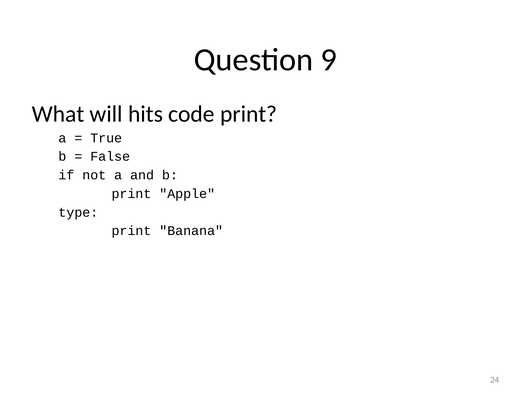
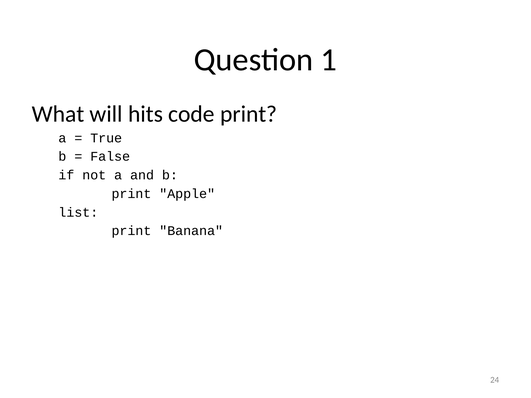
9: 9 -> 1 (329, 60)
type: type -> list (78, 212)
